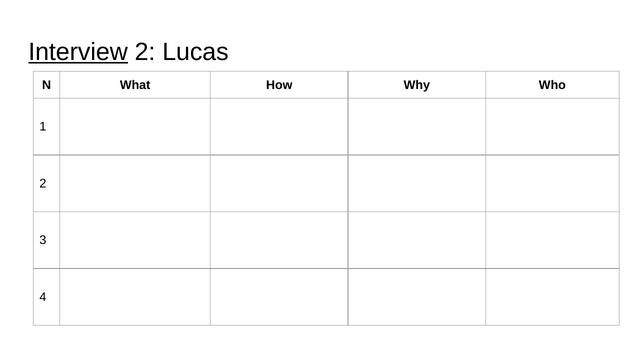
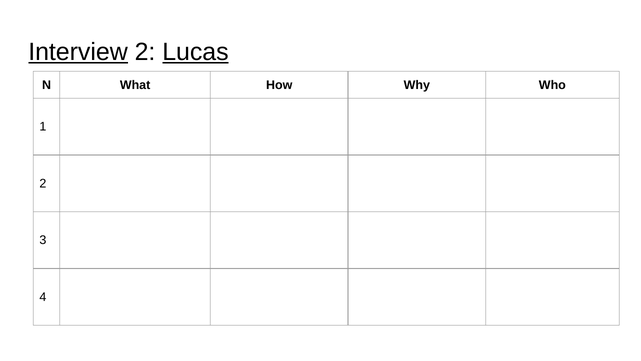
Lucas underline: none -> present (195, 52)
